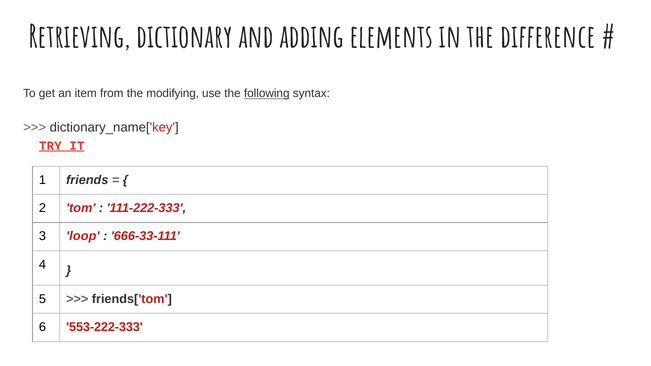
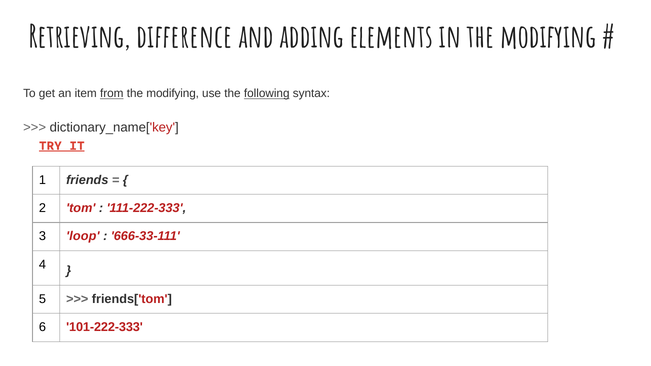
dictionary: dictionary -> difference (184, 38)
in the difference: difference -> modifying (548, 38)
from underline: none -> present (112, 94)
553-222-333: 553-222-333 -> 101-222-333 (104, 327)
